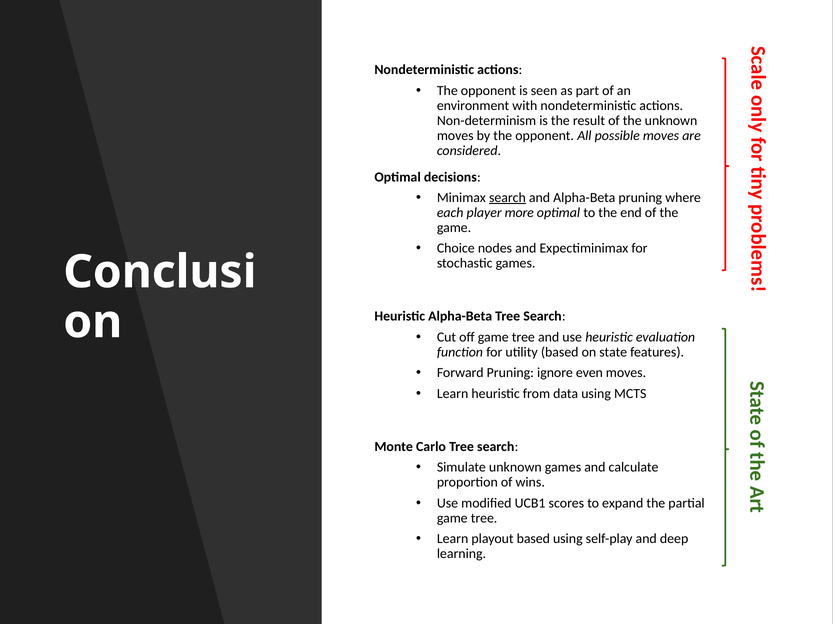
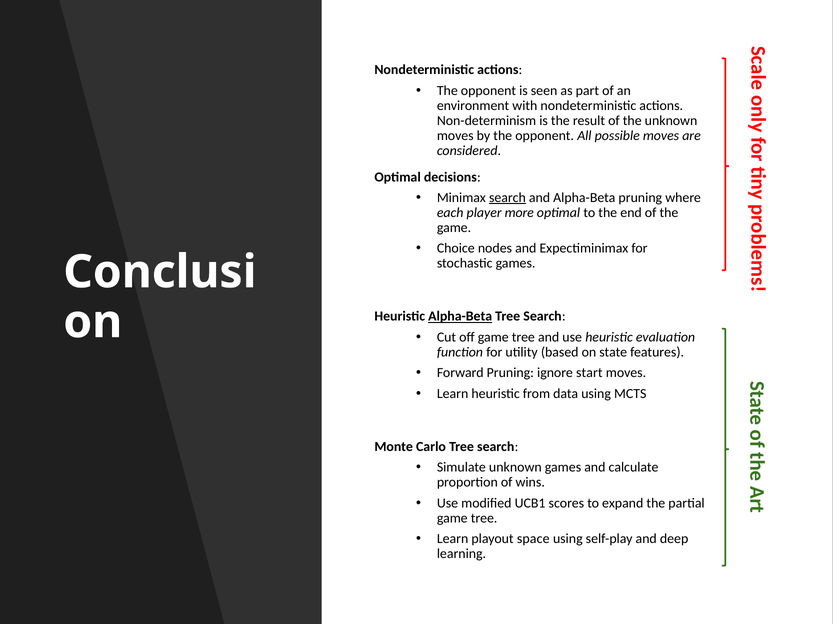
Alpha-Beta underline: none -> present (460, 317)
even: even -> start (589, 373)
playout based: based -> space (533, 539)
